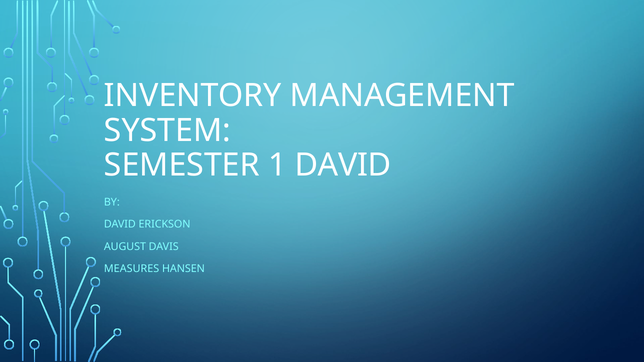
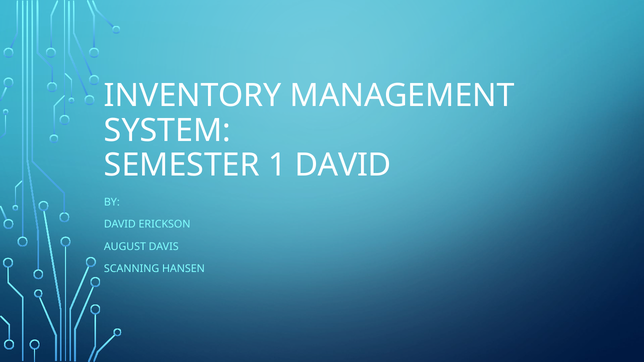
MEASURES: MEASURES -> SCANNING (132, 269)
